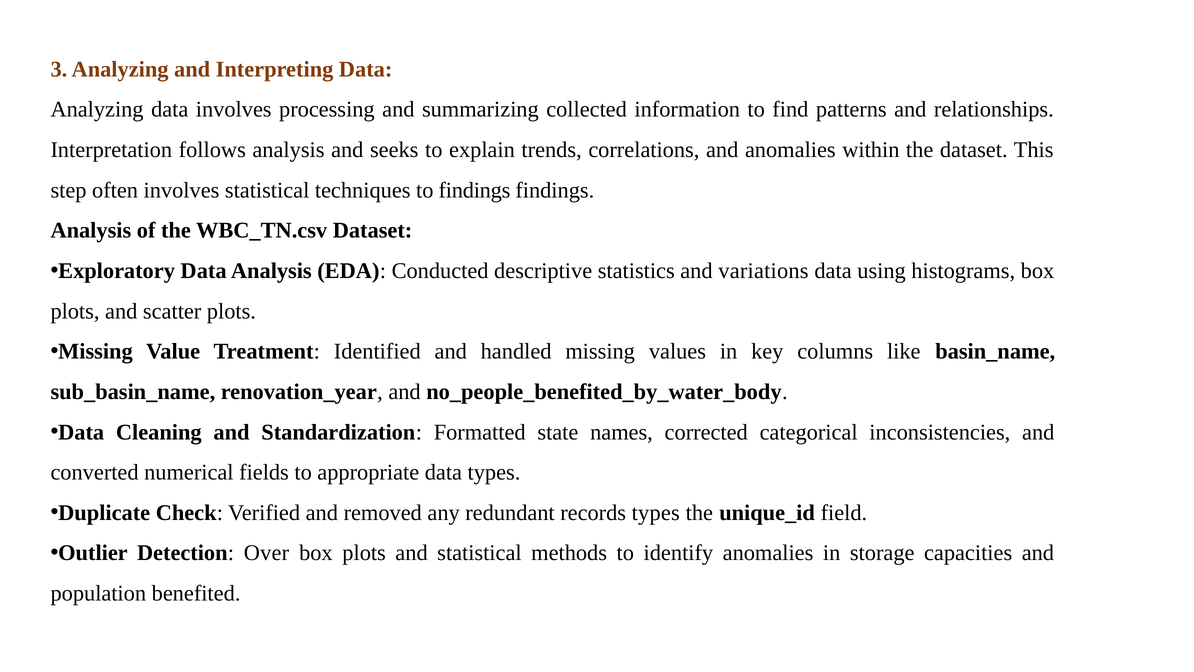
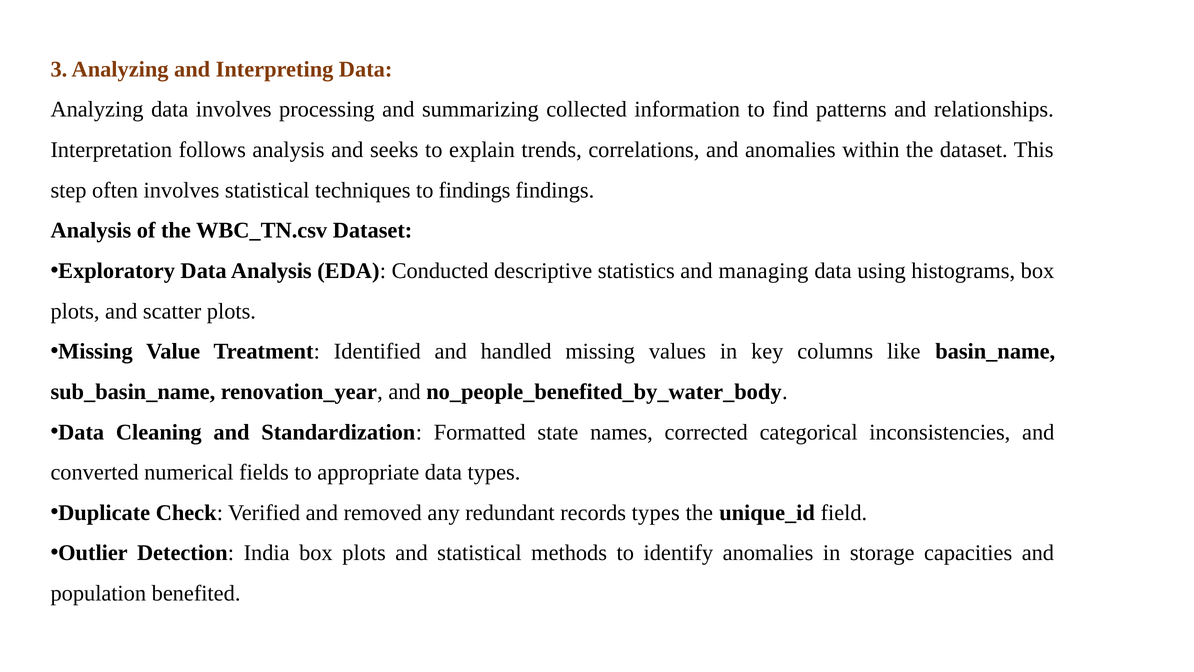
variations: variations -> managing (763, 271)
Over: Over -> India (267, 553)
